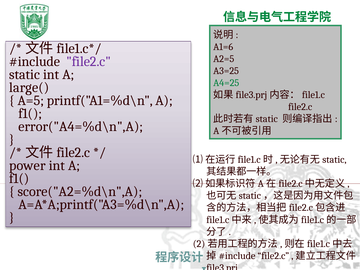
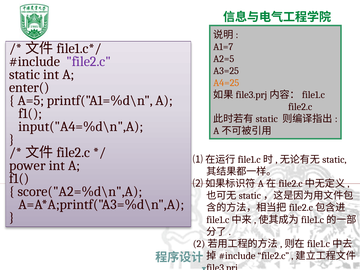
A1=6: A1=6 -> A1=7 (223, 47)
A4=25 colour: green -> orange (226, 83)
large(: large( -> enter( (29, 88)
error("A4=%d\n",A: error("A4=%d\n",A -> input("A4=%d\n",A (81, 127)
